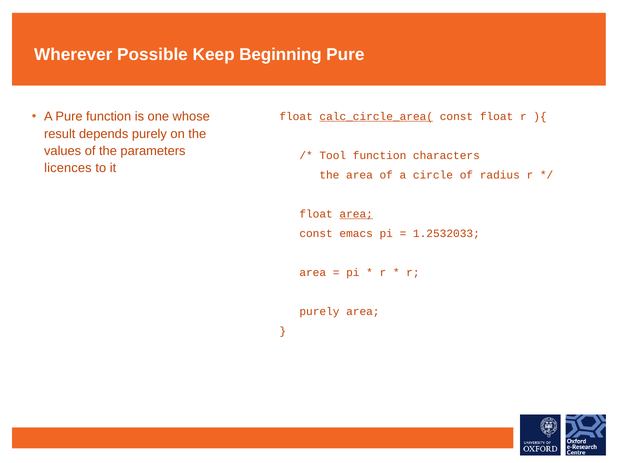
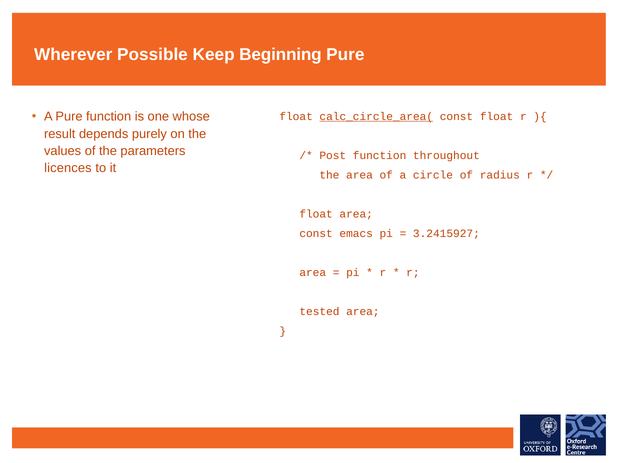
Tool: Tool -> Post (333, 156)
characters: characters -> throughout (446, 156)
area underline: present -> none (356, 214)
1.2532033: 1.2532033 -> 3.2415927 (446, 234)
purely: purely -> tested (319, 312)
